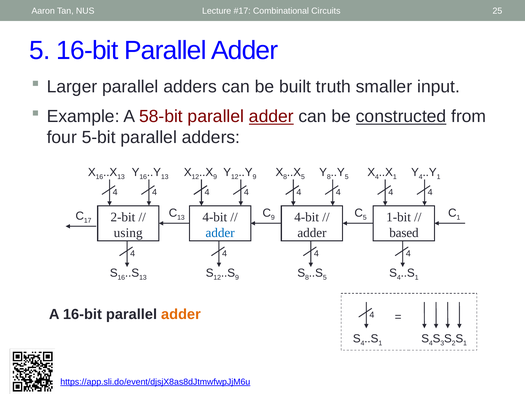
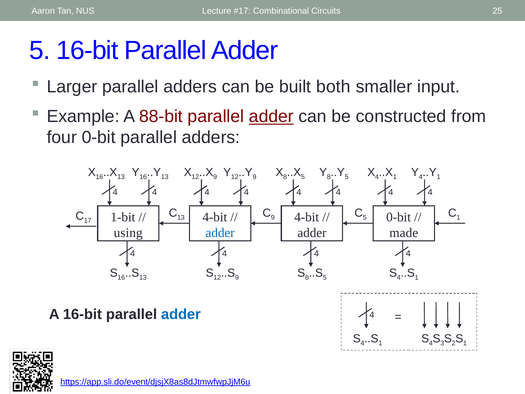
truth: truth -> both (333, 87)
58-bit: 58-bit -> 88-bit (161, 116)
constructed underline: present -> none (401, 116)
four 5-bit: 5-bit -> 0-bit (99, 137)
2-bit: 2-bit -> 1-bit (123, 217)
1-bit: 1-bit -> 0-bit (399, 217)
based: based -> made (404, 233)
adder colour: orange -> blue (181, 314)
